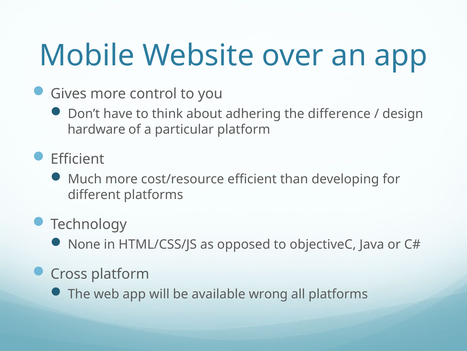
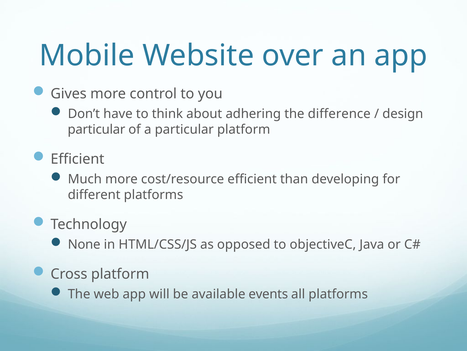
hardware: hardware -> particular (96, 129)
wrong: wrong -> events (268, 294)
